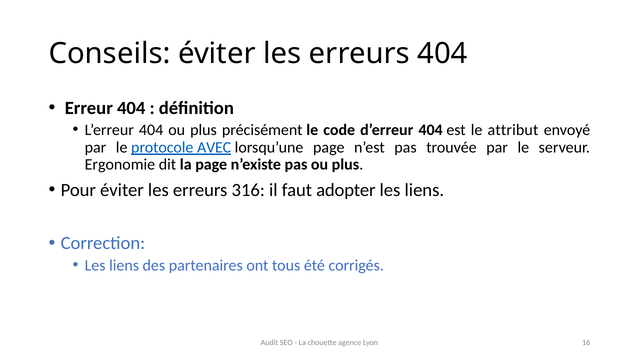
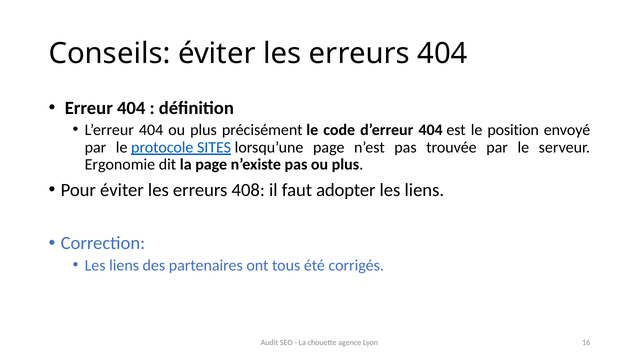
attribut: attribut -> position (513, 130)
AVEC: AVEC -> SITES (214, 147)
316: 316 -> 408 (248, 190)
